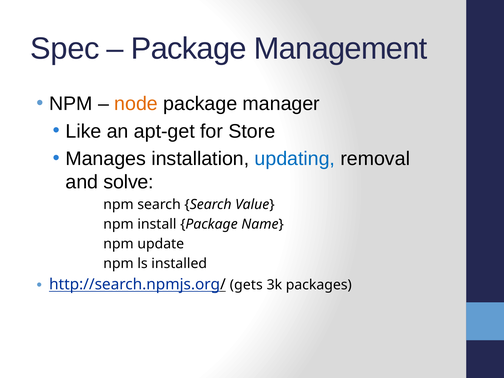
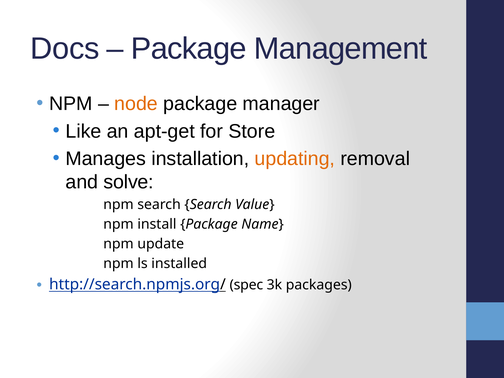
Spec: Spec -> Docs (65, 49)
updating colour: blue -> orange (295, 159)
gets: gets -> spec (246, 285)
